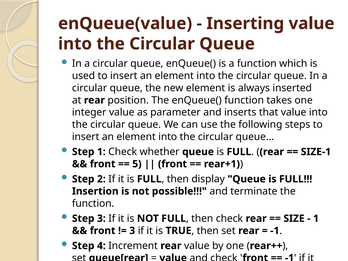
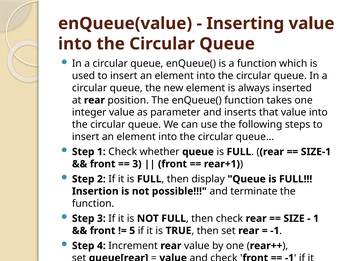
5: 5 -> 3 (137, 164)
3: 3 -> 5 (132, 231)
